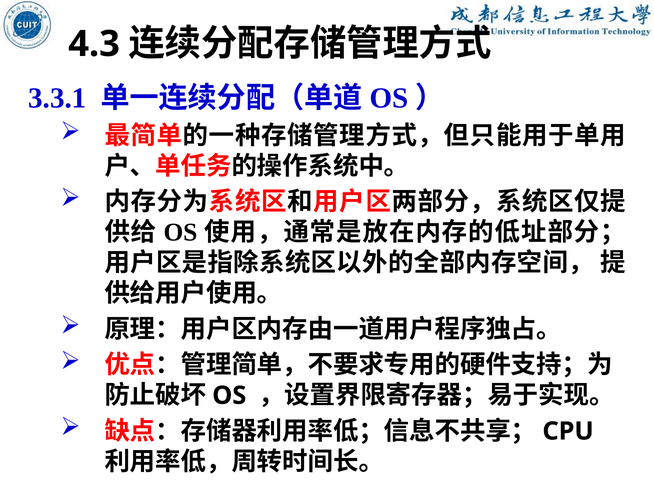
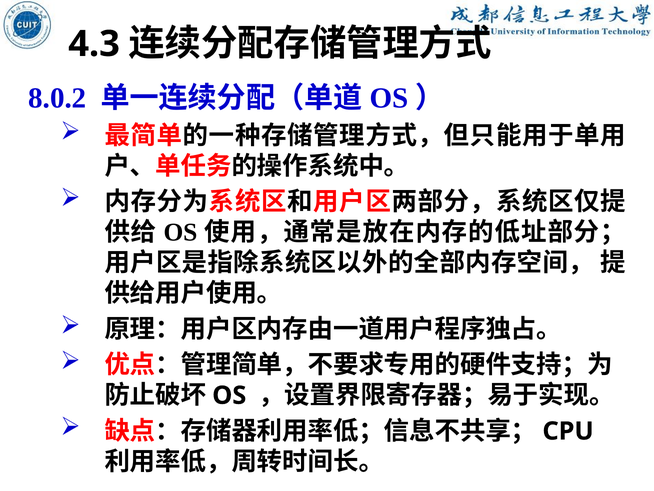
3.3.1: 3.3.1 -> 8.0.2 (57, 98)
